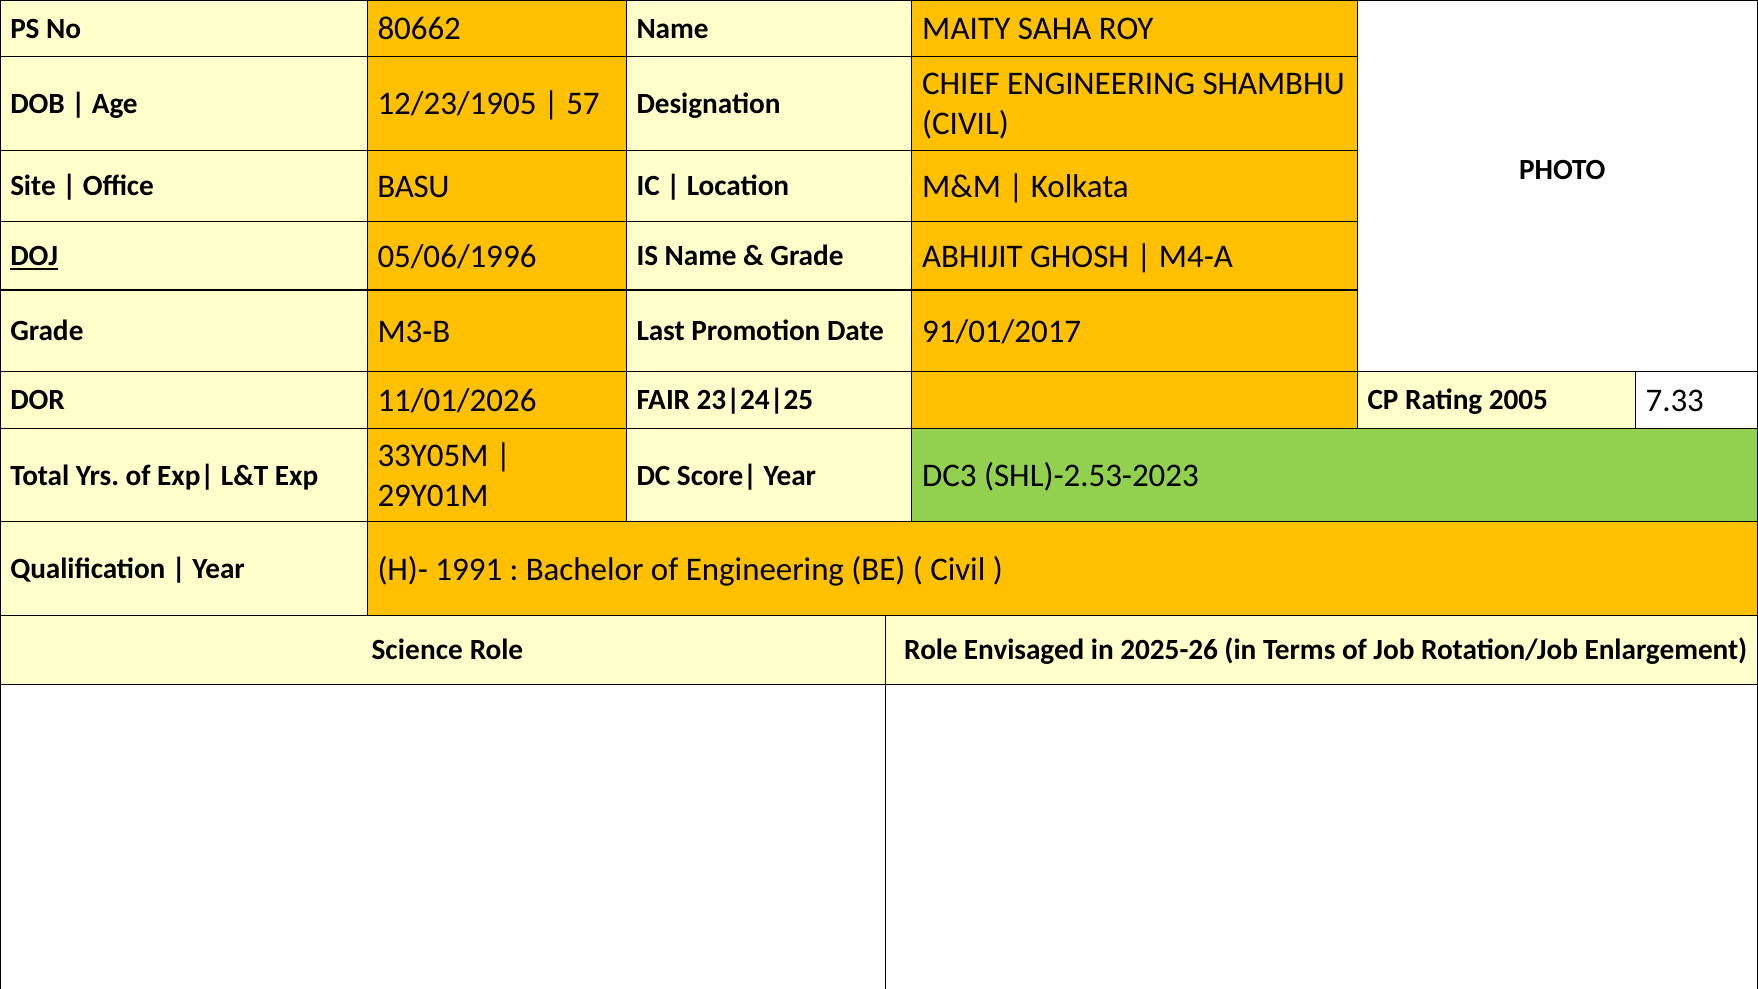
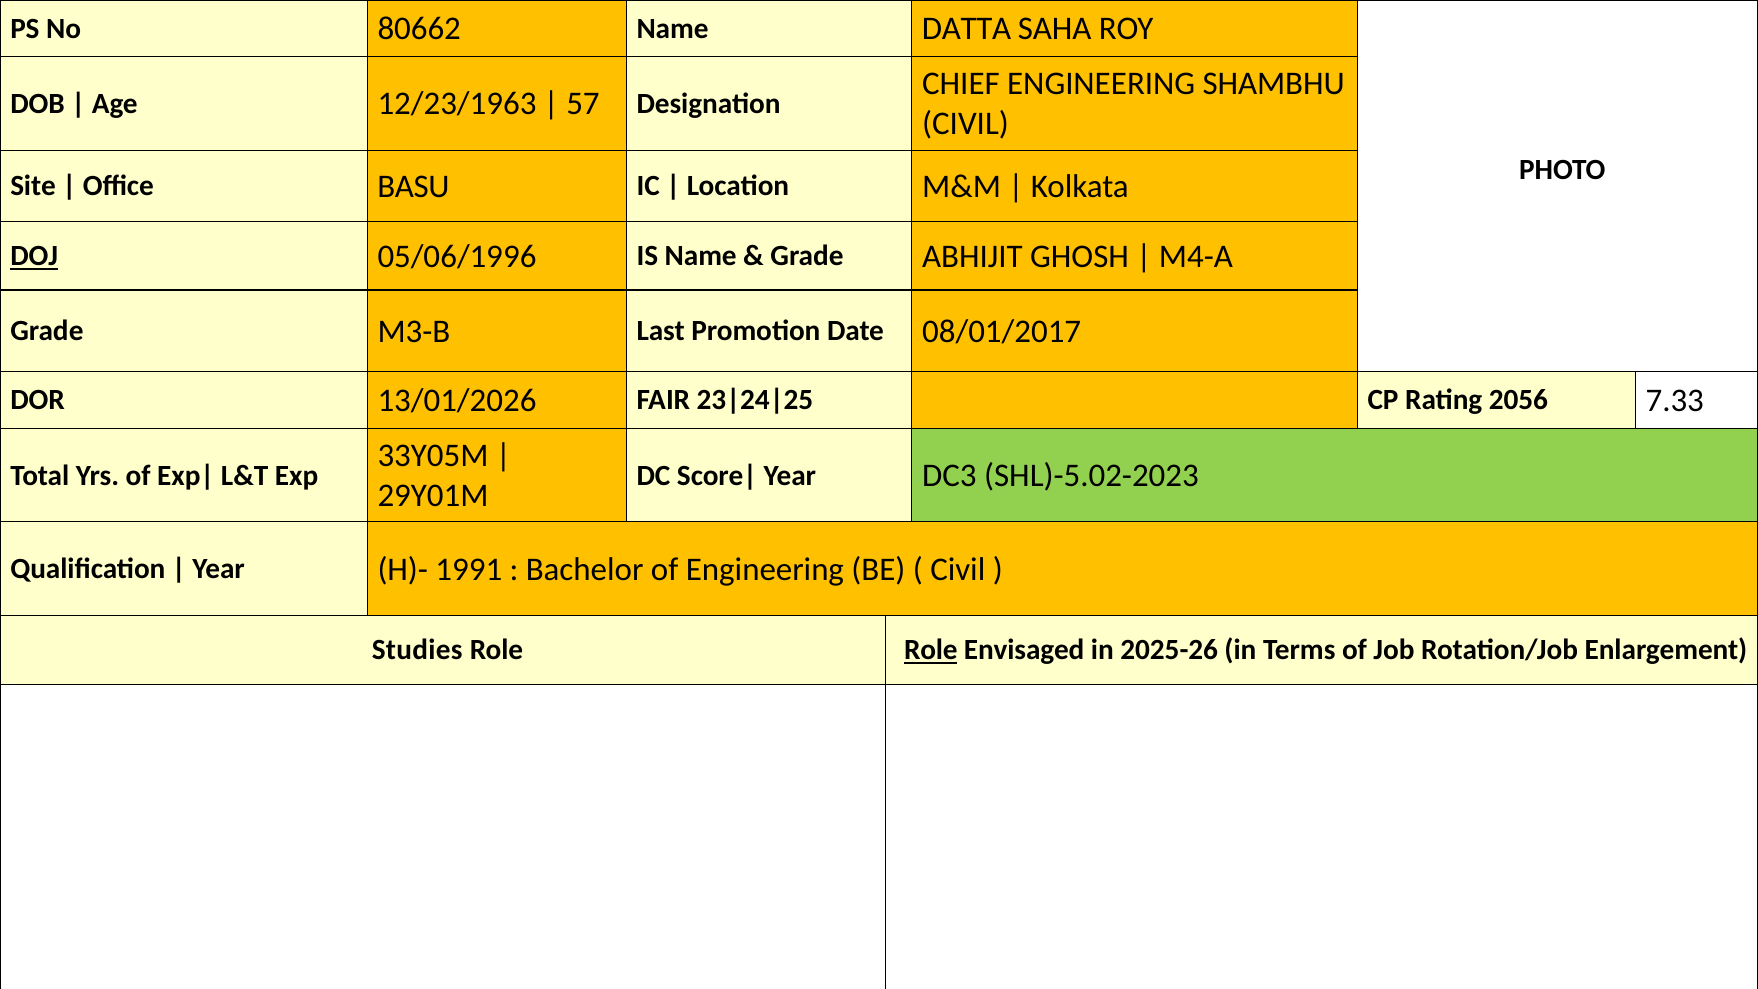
MAITY: MAITY -> DATTA (967, 29)
12/23/1905: 12/23/1905 -> 12/23/1963 (457, 104)
91/01/2017: 91/01/2017 -> 08/01/2017 (1002, 331)
11/01/2026: 11/01/2026 -> 13/01/2026 (457, 400)
2005: 2005 -> 2056 (1518, 400)
SHL)-2.53-2023: SHL)-2.53-2023 -> SHL)-5.02-2023 (1091, 475)
Science: Science -> Studies (417, 650)
Role underline: none -> present (931, 650)
